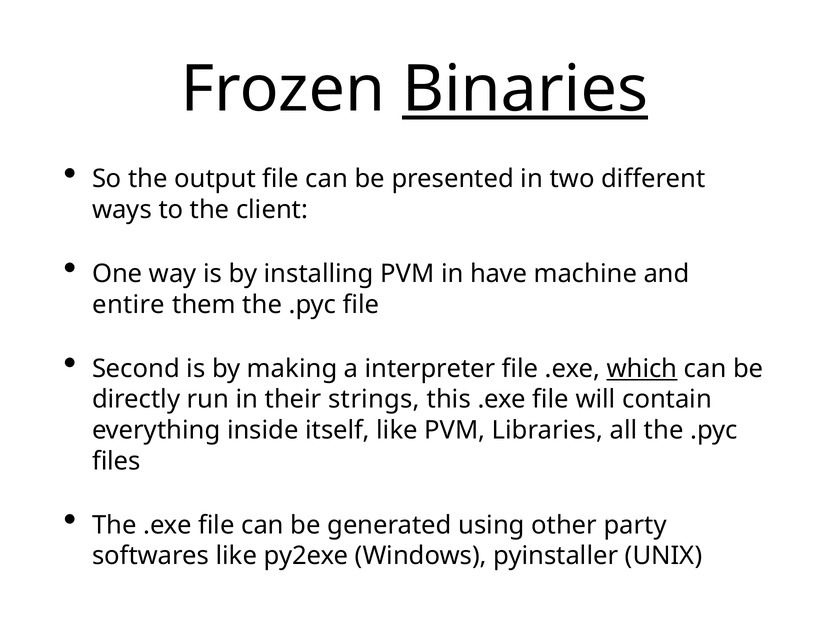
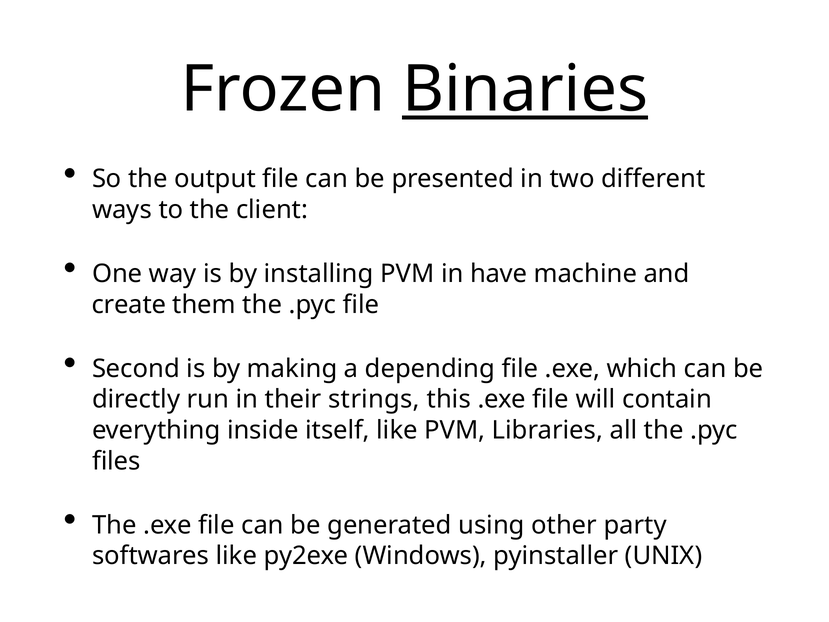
entire: entire -> create (129, 305)
interpreter: interpreter -> depending (430, 369)
which underline: present -> none (642, 369)
